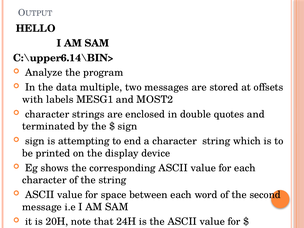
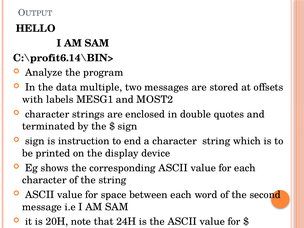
C:\upper6.14\BIN>: C:\upper6.14\BIN> -> C:\profit6.14\BIN> (63, 58)
attempting: attempting -> instruction (84, 141)
